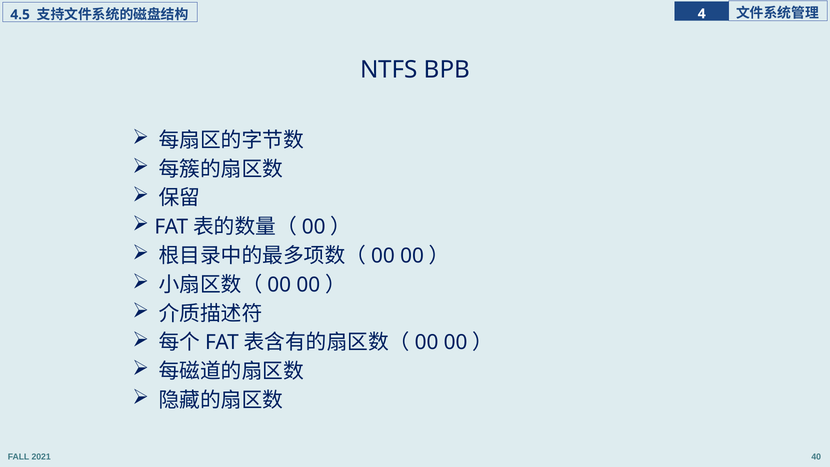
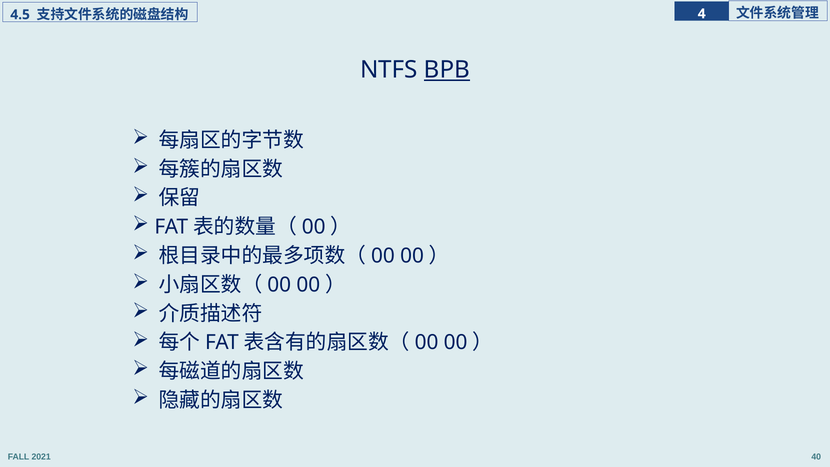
BPB underline: none -> present (447, 70)
